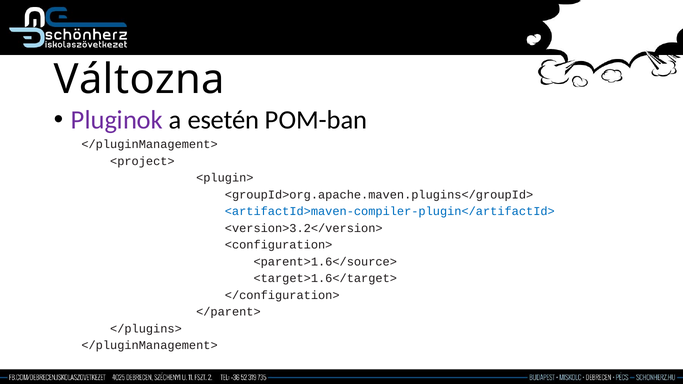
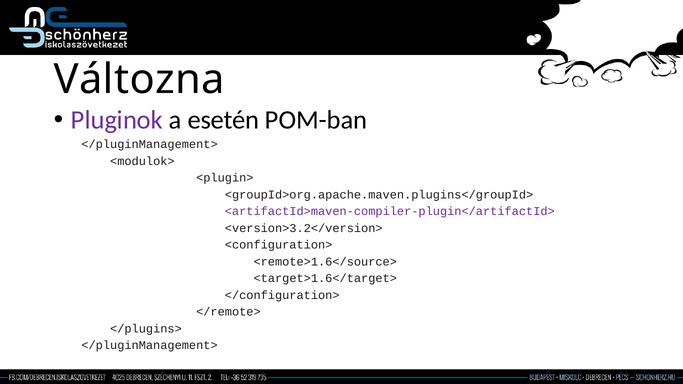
<project>: <project> -> <modulok> (142, 161)
<artifactId>maven-compiler-plugin</artifactId> colour: blue -> purple (390, 211)
<parent>1.6</source>: <parent>1.6</source> -> <remote>1.6</source> (325, 262)
</parent>: </parent> -> </remote> (228, 312)
